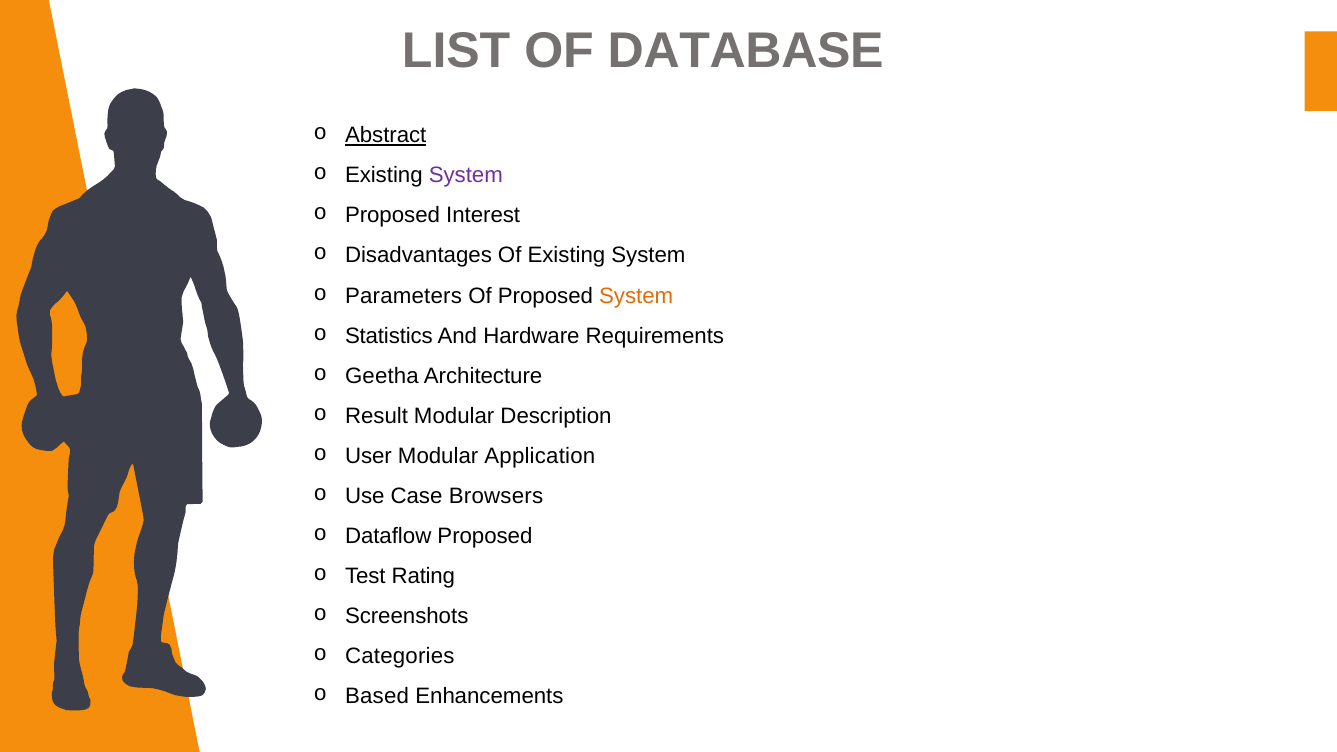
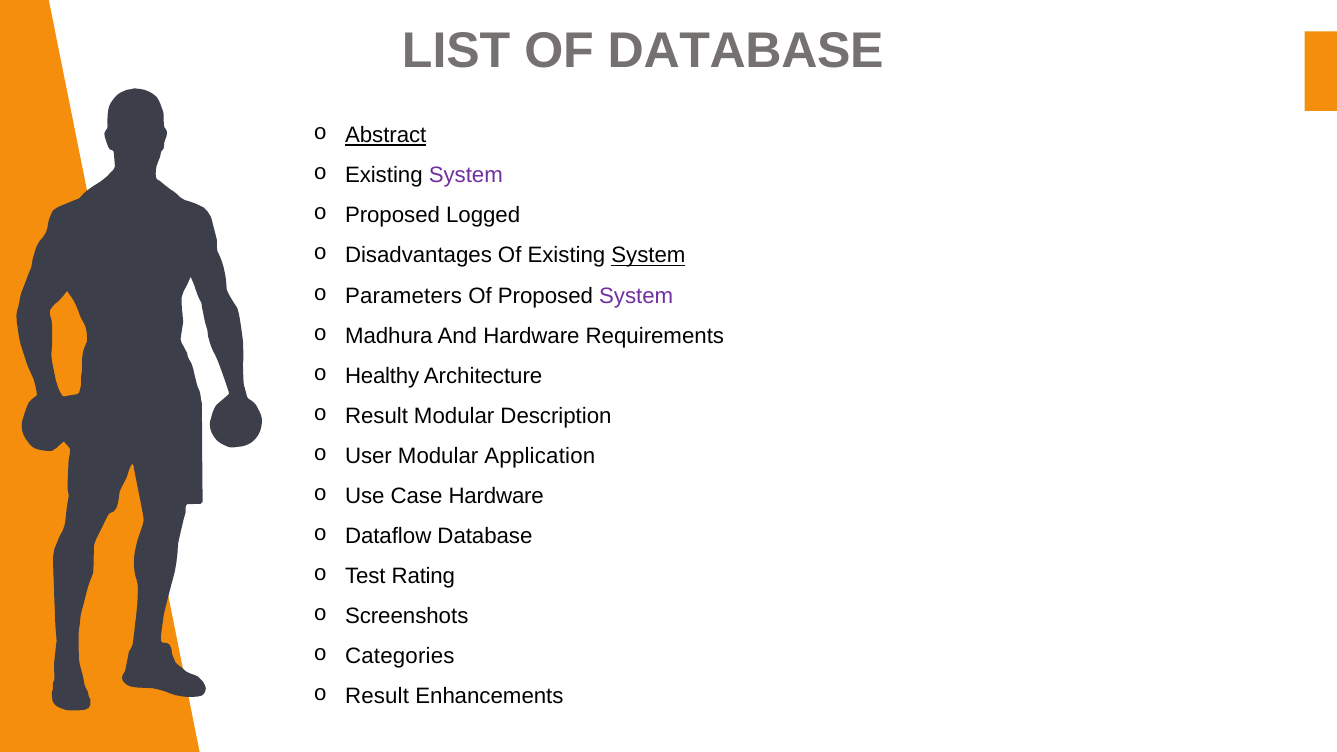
Interest: Interest -> Logged (483, 216)
System underline: none -> present (648, 256)
System colour: orange -> purple (636, 296)
Statistics: Statistics -> Madhura (389, 336)
Geetha: Geetha -> Healthy (382, 376)
Case Browsers: Browsers -> Hardware (496, 496)
Dataflow Proposed: Proposed -> Database (485, 536)
Based: Based -> Result (377, 696)
